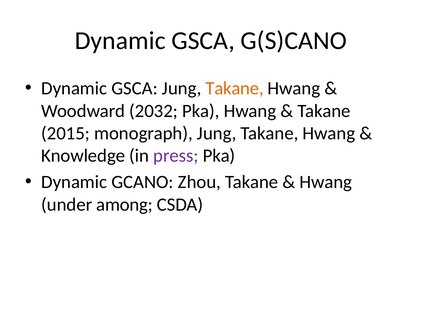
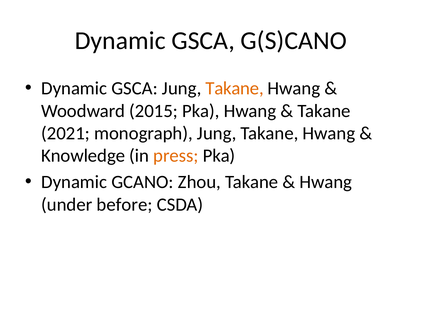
2032: 2032 -> 2015 (154, 111)
2015: 2015 -> 2021 (65, 134)
press colour: purple -> orange (176, 156)
among: among -> before (124, 205)
